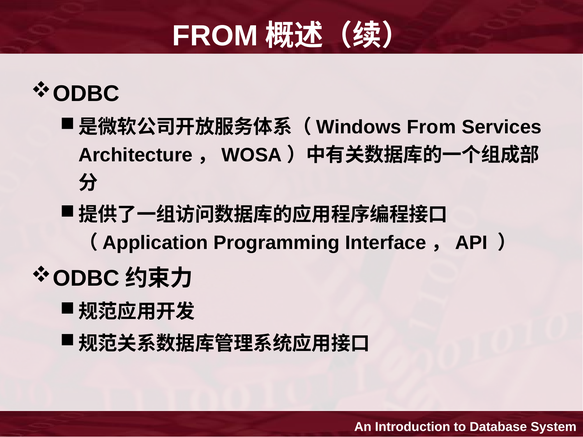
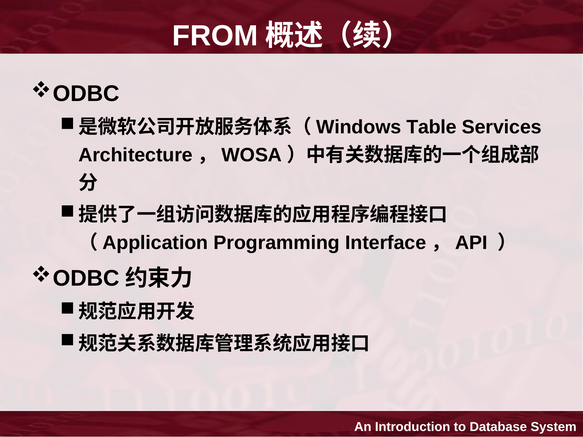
From: From -> Table (432, 127)
